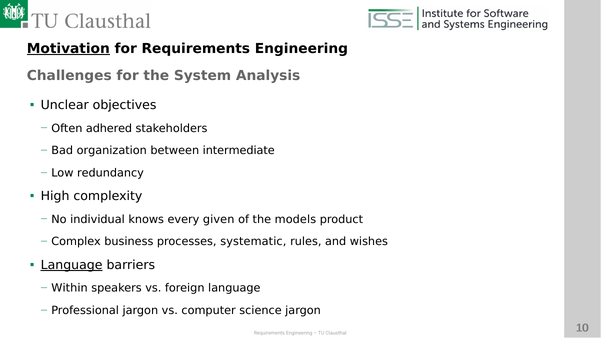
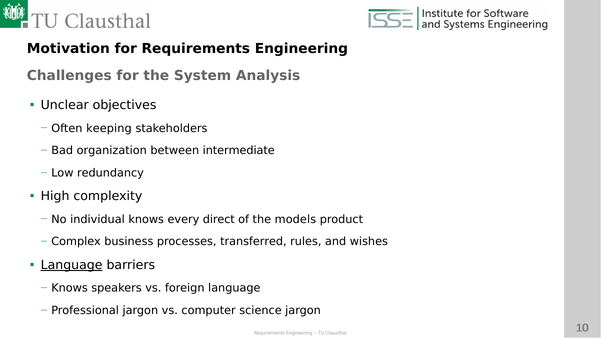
Motivation underline: present -> none (68, 49)
adhered: adhered -> keeping (109, 128)
given: given -> direct (219, 219)
systematic: systematic -> transferred (253, 242)
Within: Within -> Knows (70, 288)
